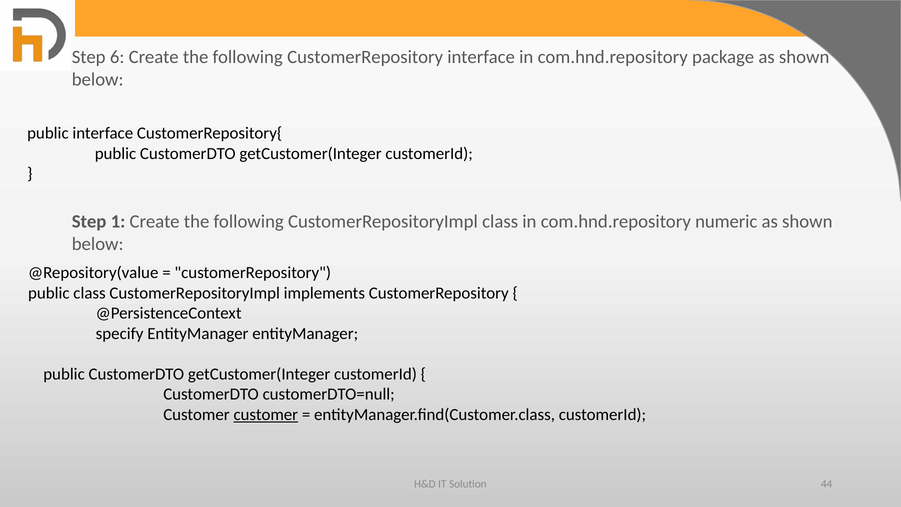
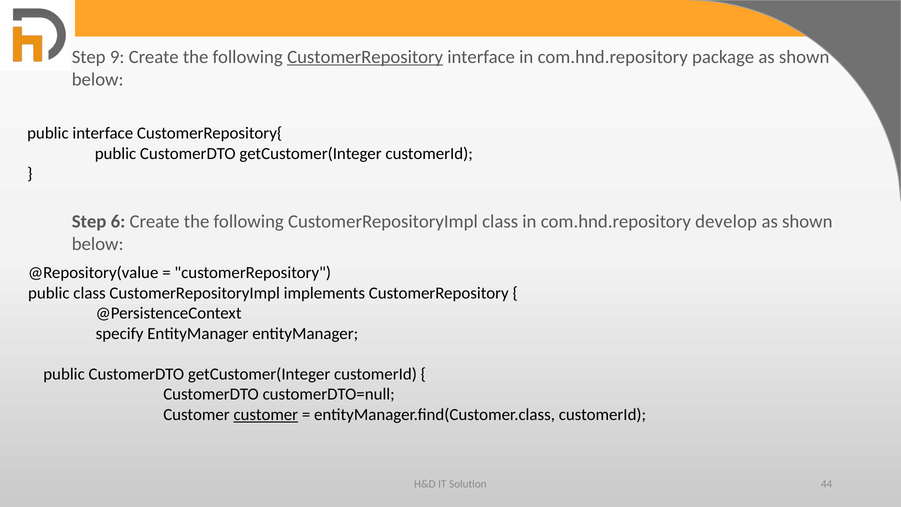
6: 6 -> 9 (117, 57)
CustomerRepository underline: none -> present (365, 57)
1: 1 -> 6 (118, 222)
numeric: numeric -> develop (726, 222)
